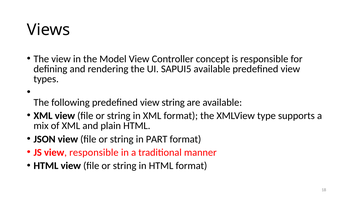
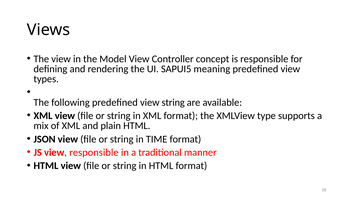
SAPUI5 available: available -> meaning (212, 69)
PART: PART -> TIME (157, 139)
